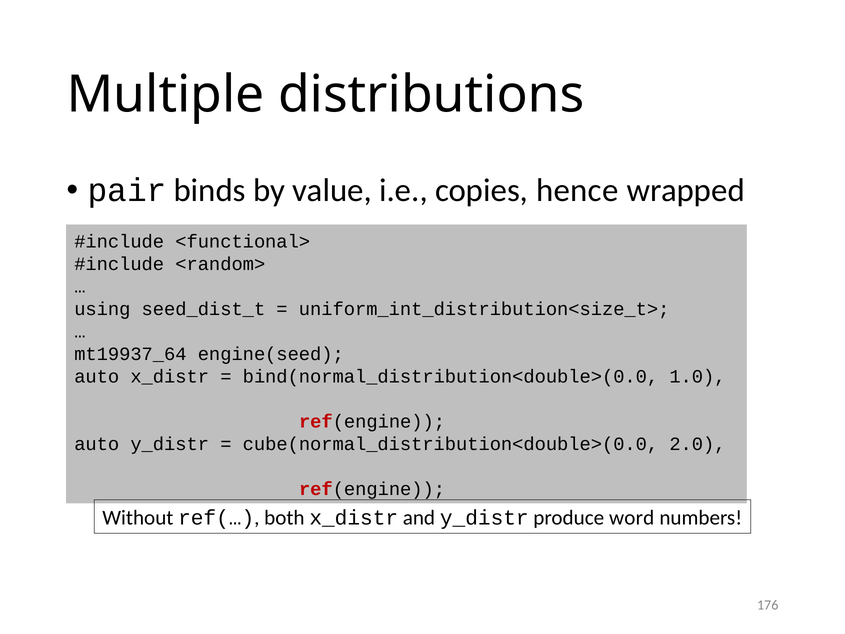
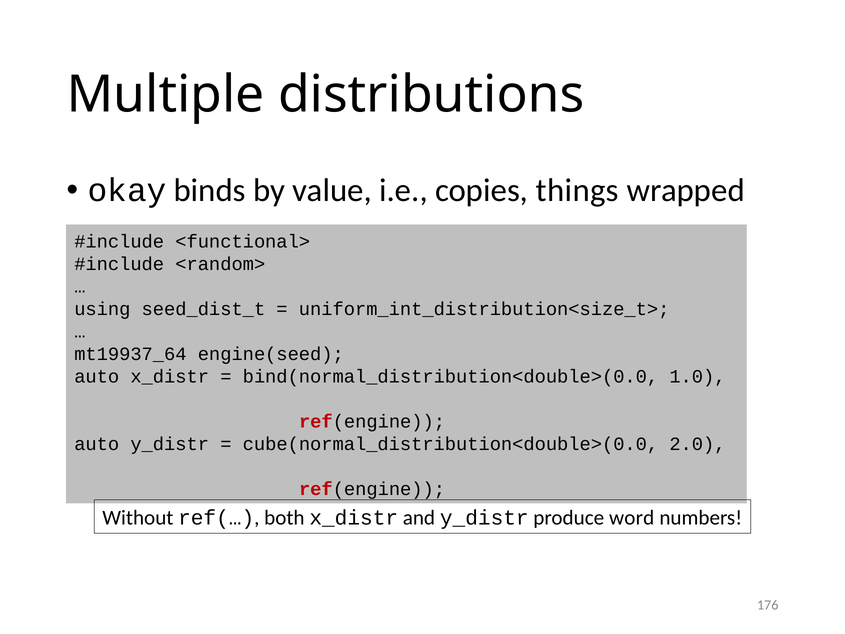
pair: pair -> okay (127, 190)
hence: hence -> things (577, 190)
